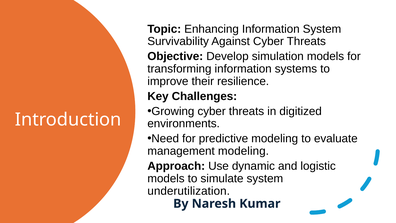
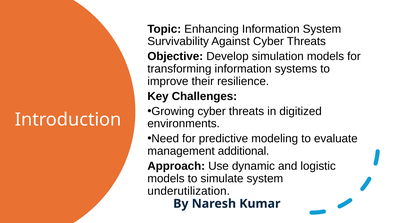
management modeling: modeling -> additional (244, 151)
